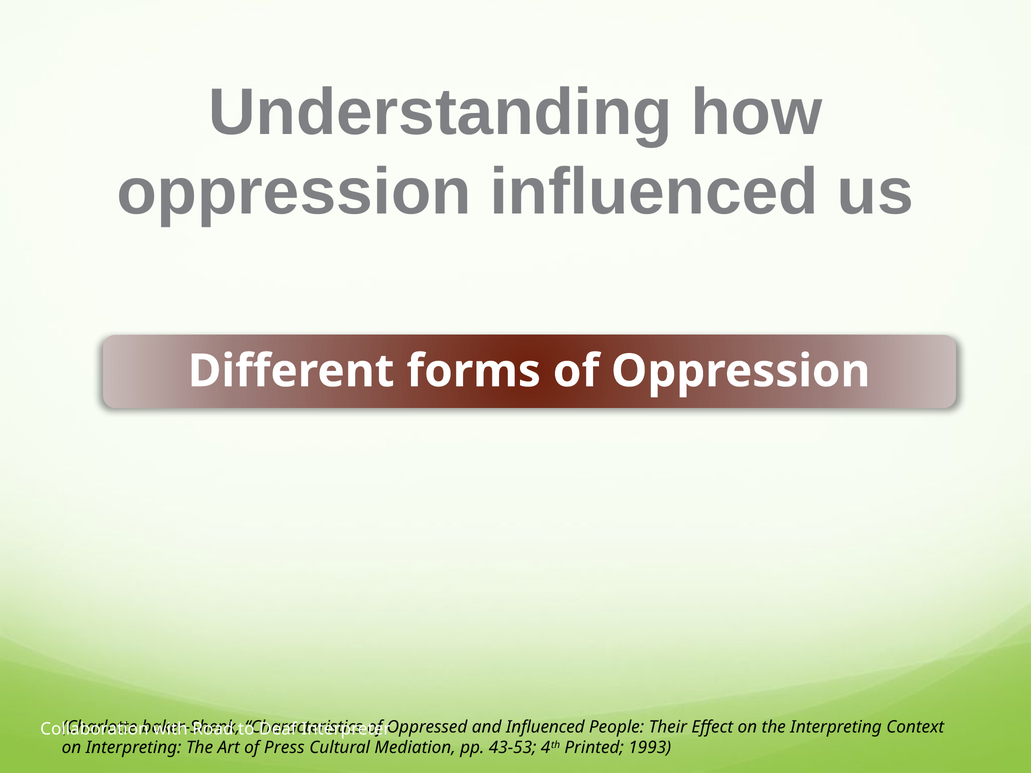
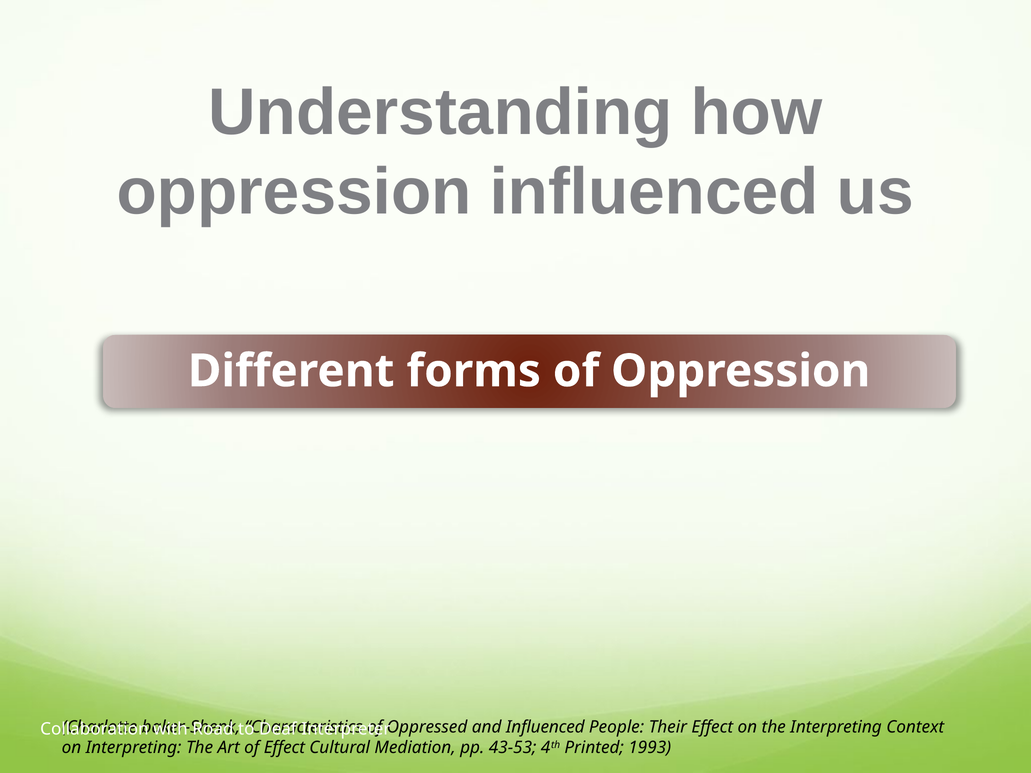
of Press: Press -> Effect (284, 748)
